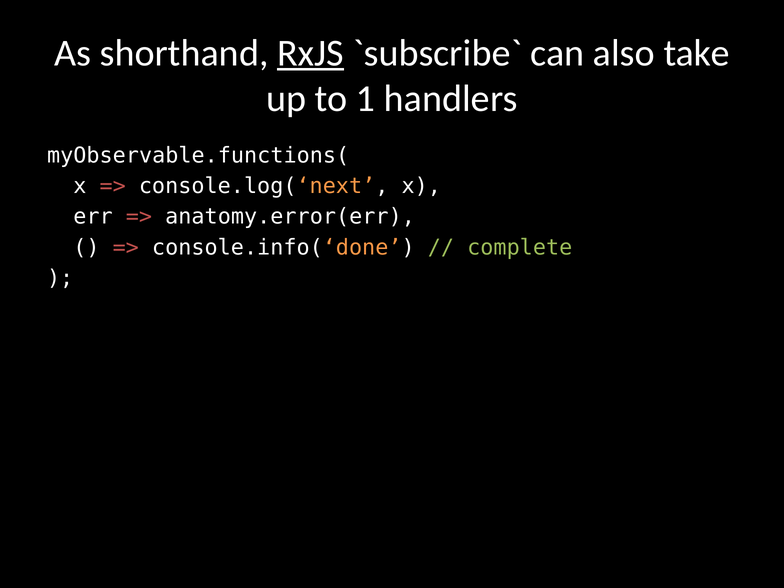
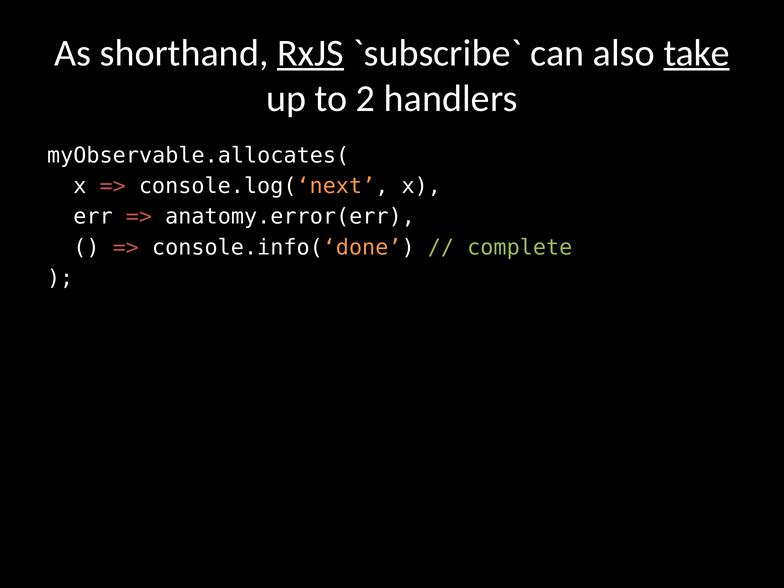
take underline: none -> present (697, 53)
1: 1 -> 2 (366, 99)
myObservable.functions(: myObservable.functions( -> myObservable.allocates( (198, 156)
